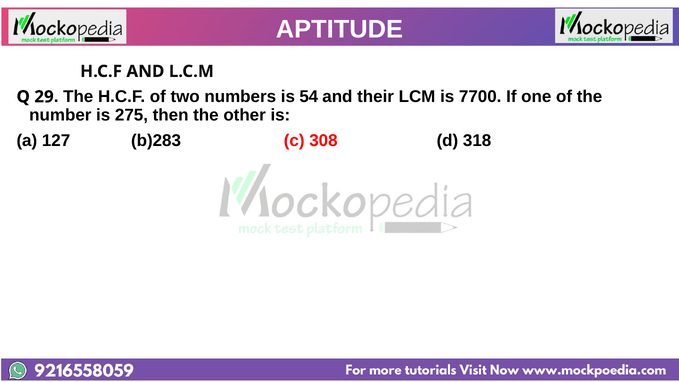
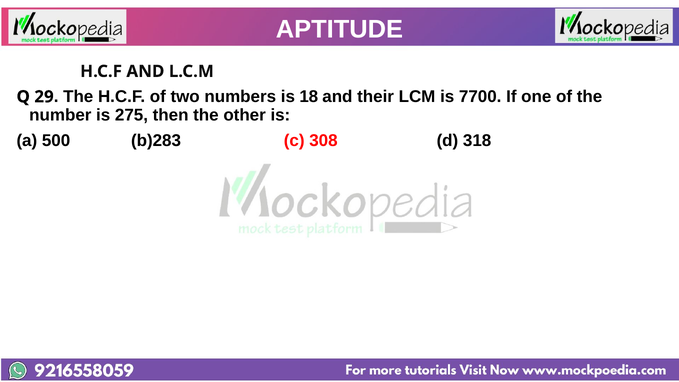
54: 54 -> 18 (309, 97)
127: 127 -> 500 (56, 140)
